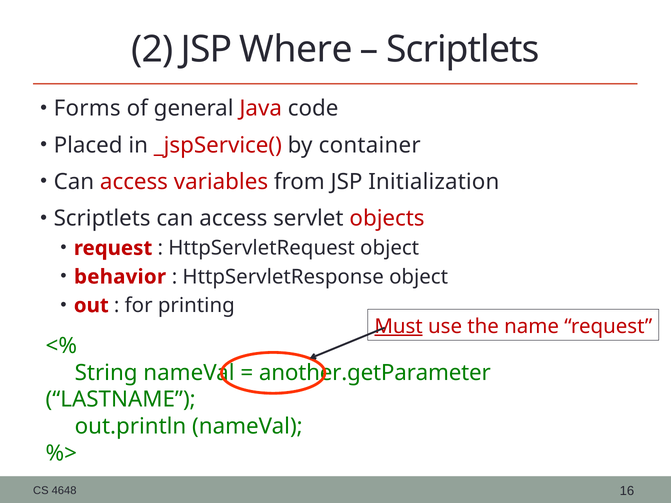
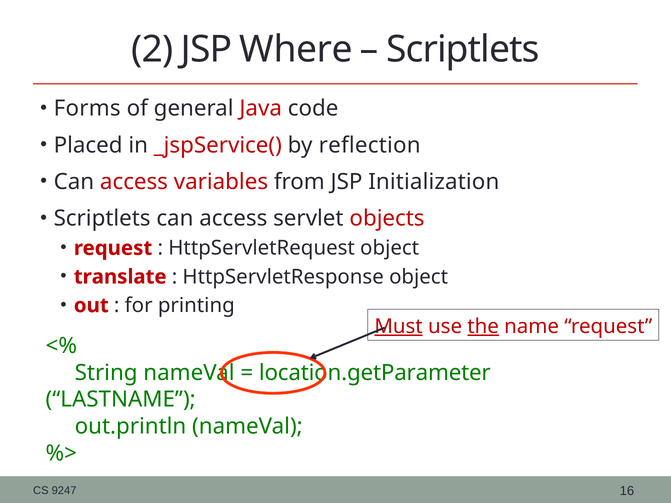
container: container -> reflection (370, 145)
behavior: behavior -> translate (120, 277)
the underline: none -> present (483, 326)
another.getParameter: another.getParameter -> location.getParameter (375, 373)
4648: 4648 -> 9247 (64, 491)
